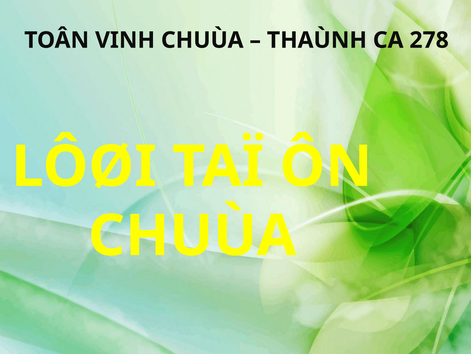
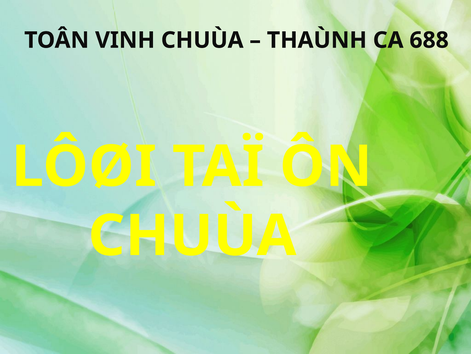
278: 278 -> 688 (429, 40)
